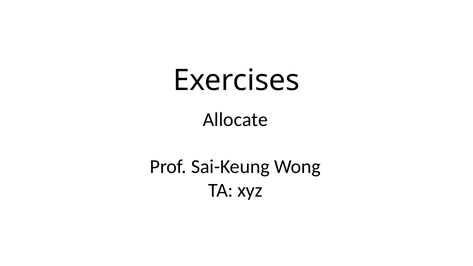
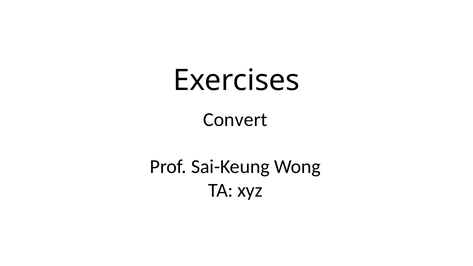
Allocate: Allocate -> Convert (235, 120)
